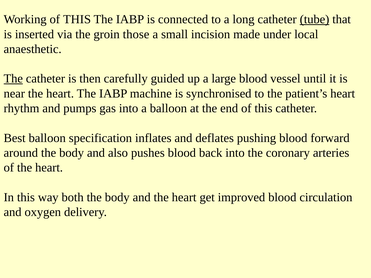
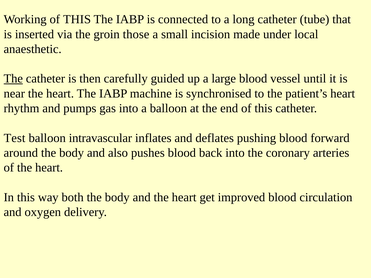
tube underline: present -> none (315, 19)
Best: Best -> Test (15, 138)
specification: specification -> intravascular (100, 138)
